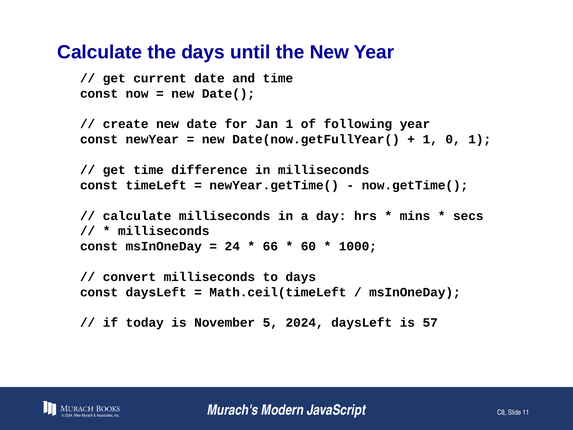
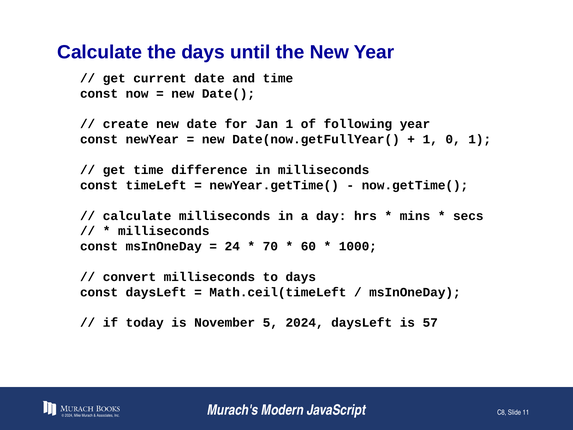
66: 66 -> 70 (270, 246)
